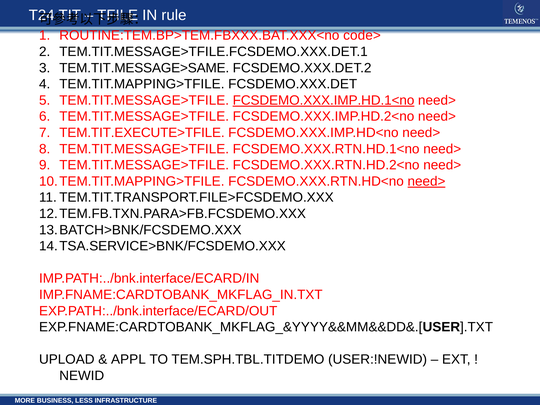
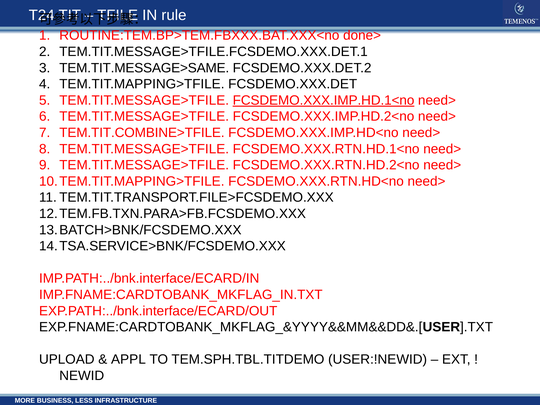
code>: code> -> done> (362, 36)
TEM.TIT.EXECUTE>TFILE: TEM.TIT.EXECUTE>TFILE -> TEM.TIT.COMBINE>TFILE (142, 133)
need> underline: present -> none (426, 181)
